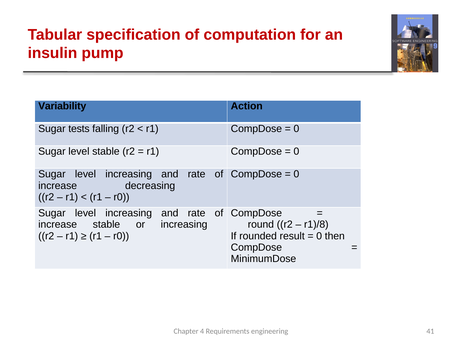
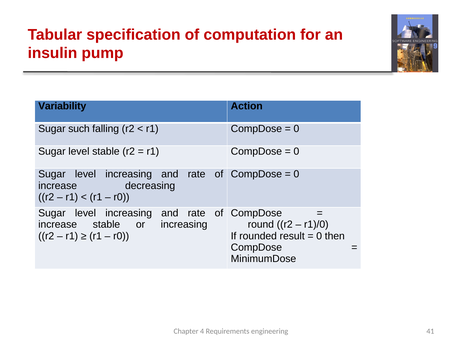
tests: tests -> such (79, 129)
r1)/8: r1)/8 -> r1)/0 (316, 224)
